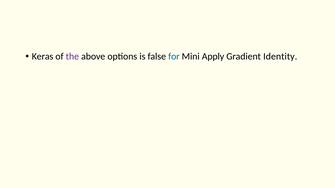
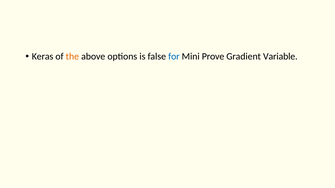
the colour: purple -> orange (72, 57)
Apply: Apply -> Prove (213, 57)
Identity: Identity -> Variable (280, 57)
